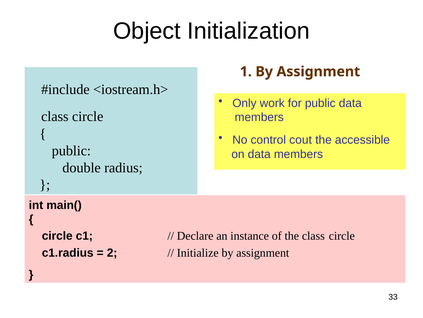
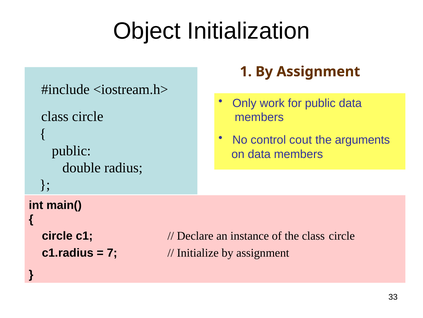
accessible: accessible -> arguments (362, 140)
2: 2 -> 7 (112, 252)
